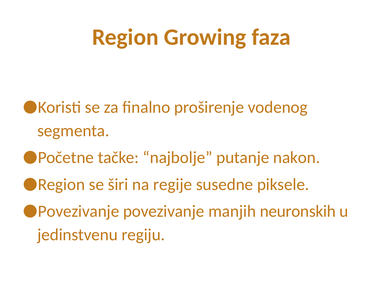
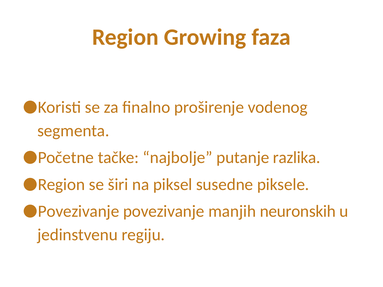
nakon: nakon -> razlika (297, 158)
regije: regije -> piksel (173, 185)
